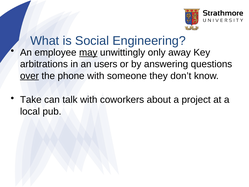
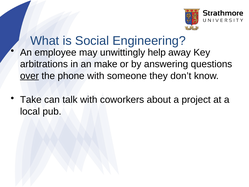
may underline: present -> none (88, 52)
only: only -> help (157, 52)
users: users -> make (106, 64)
